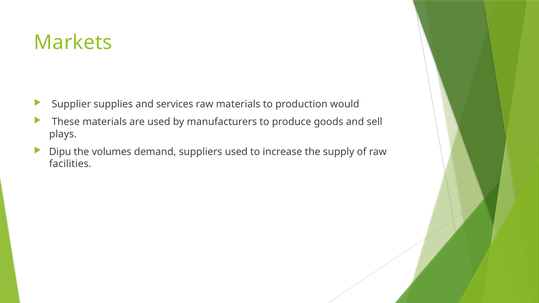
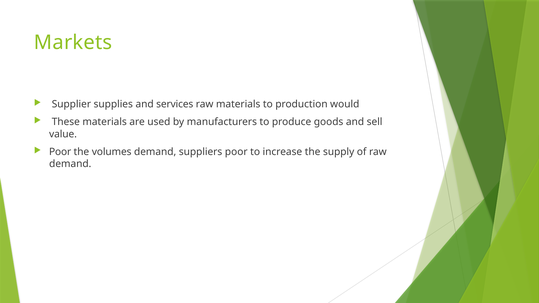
plays: plays -> value (63, 134)
Dipu: Dipu -> Poor (60, 152)
suppliers used: used -> poor (236, 152)
facilities: facilities -> demand (70, 164)
